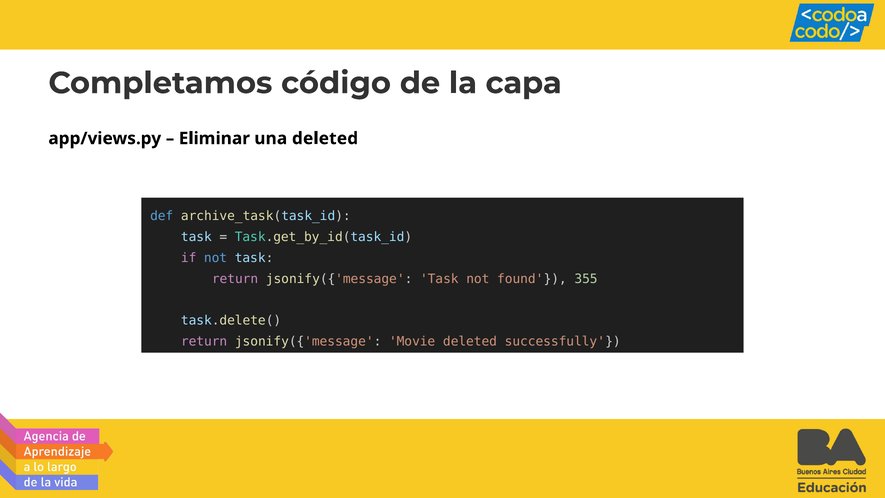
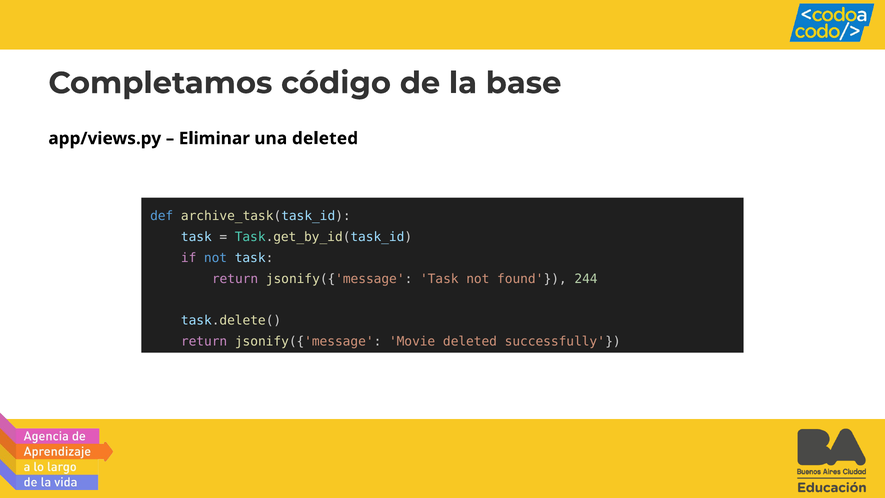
capa: capa -> base (524, 83)
355: 355 -> 244 (586, 279)
